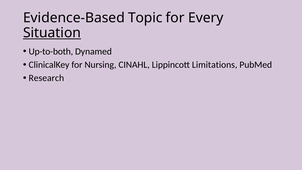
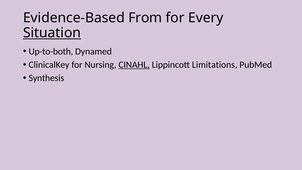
Topic: Topic -> From (145, 18)
CINAHL underline: none -> present (134, 65)
Research: Research -> Synthesis (46, 78)
